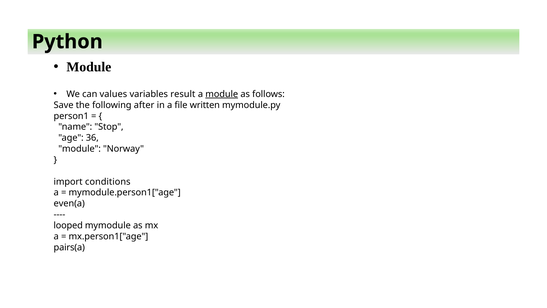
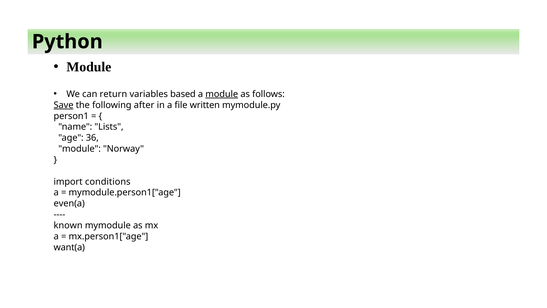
values: values -> return (113, 94)
result: result -> based (183, 94)
Save underline: none -> present (64, 105)
Stop: Stop -> Lists (109, 127)
looped: looped -> known (68, 225)
pairs(a: pairs(a -> want(a (69, 247)
